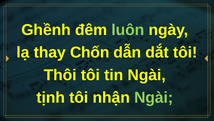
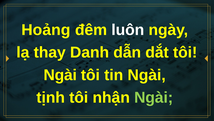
Ghềnh: Ghềnh -> Hoảng (46, 30)
luôn colour: light green -> white (128, 30)
Chốn: Chốn -> Danh (90, 52)
Thôi: Thôi -> Ngài (60, 75)
